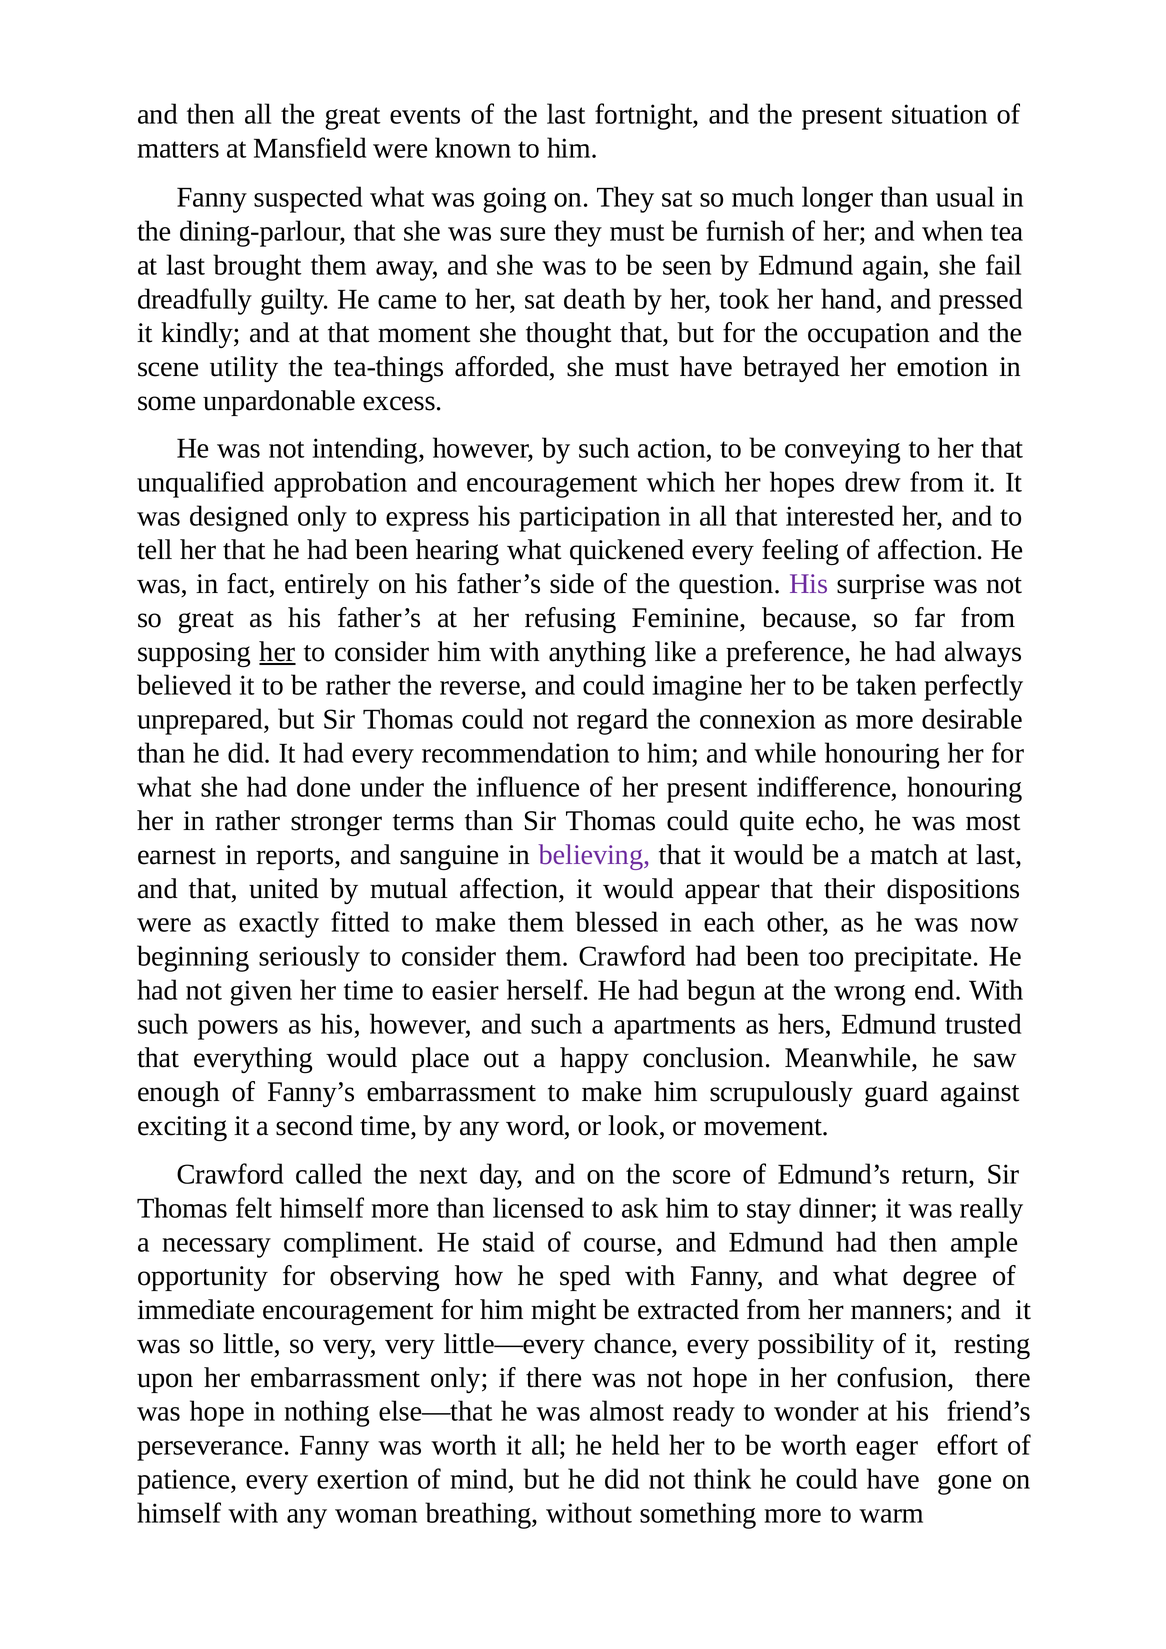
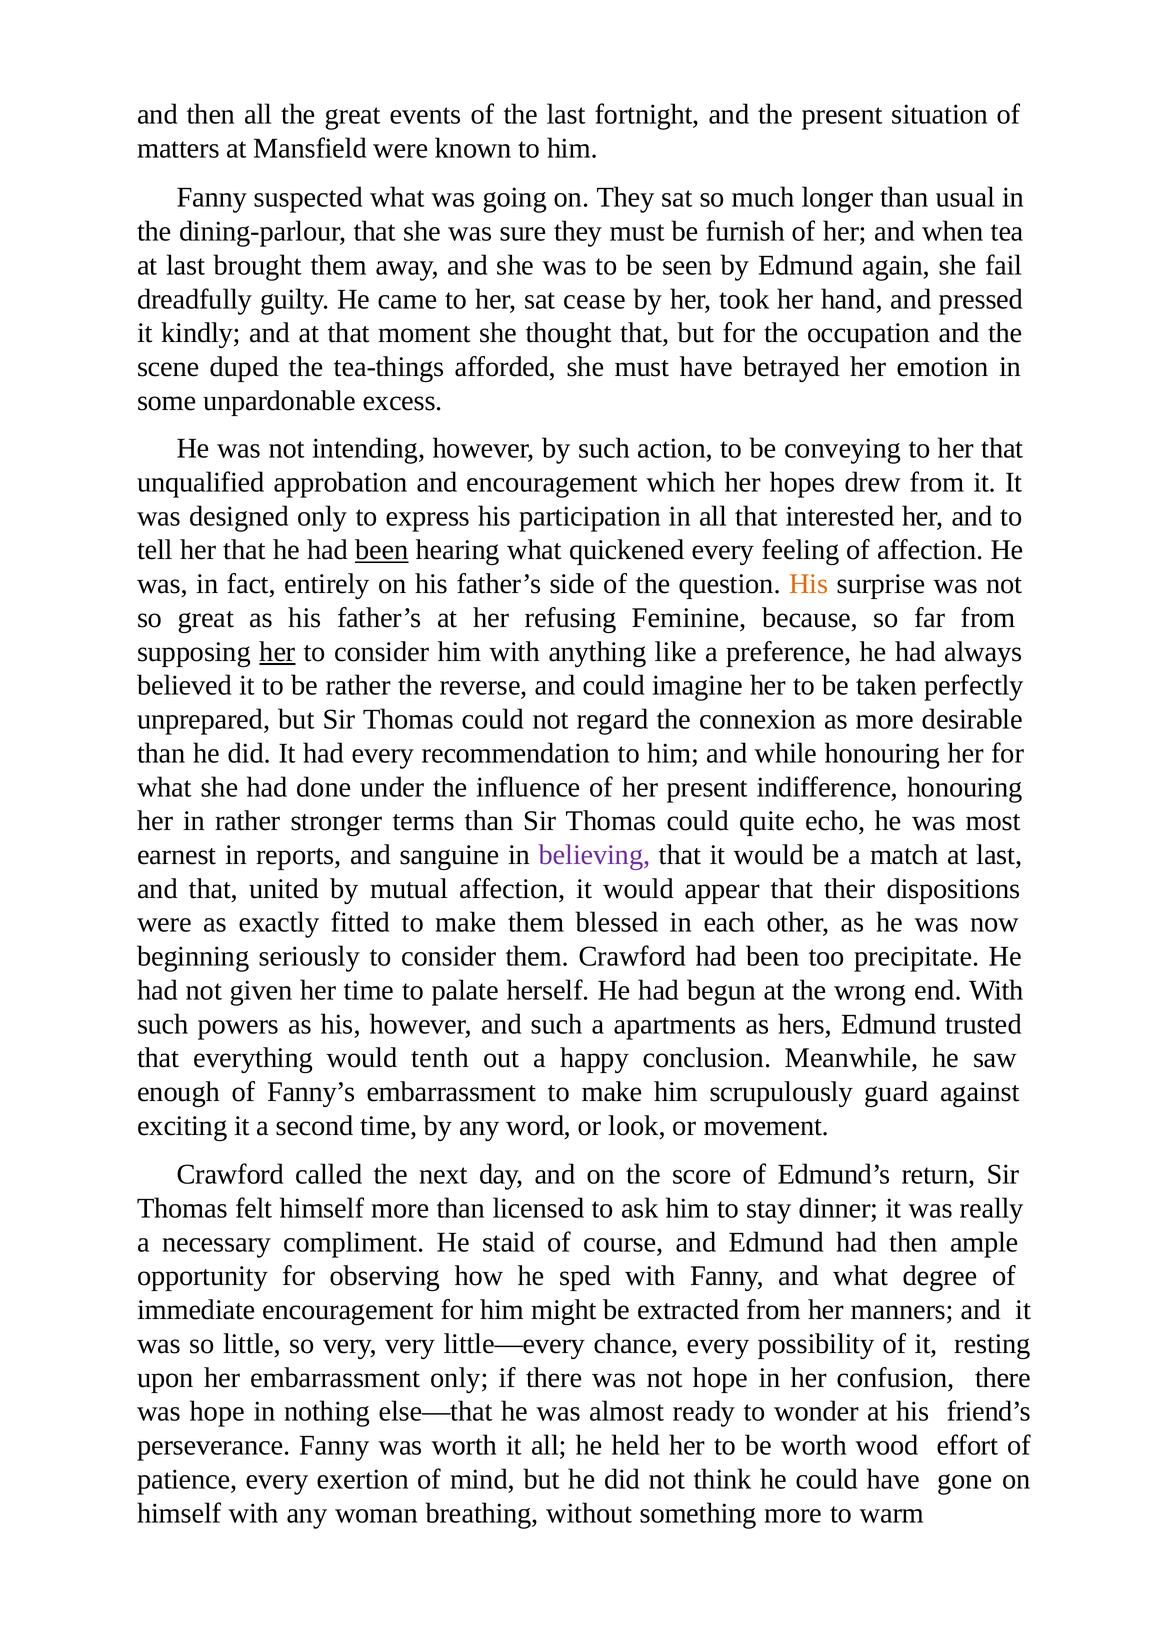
death: death -> cease (594, 299)
utility: utility -> duped (244, 367)
been underline: none -> present (382, 550)
His colour: purple -> orange (809, 584)
easier: easier -> palate (465, 991)
place: place -> tenth (440, 1059)
eager: eager -> wood (887, 1446)
